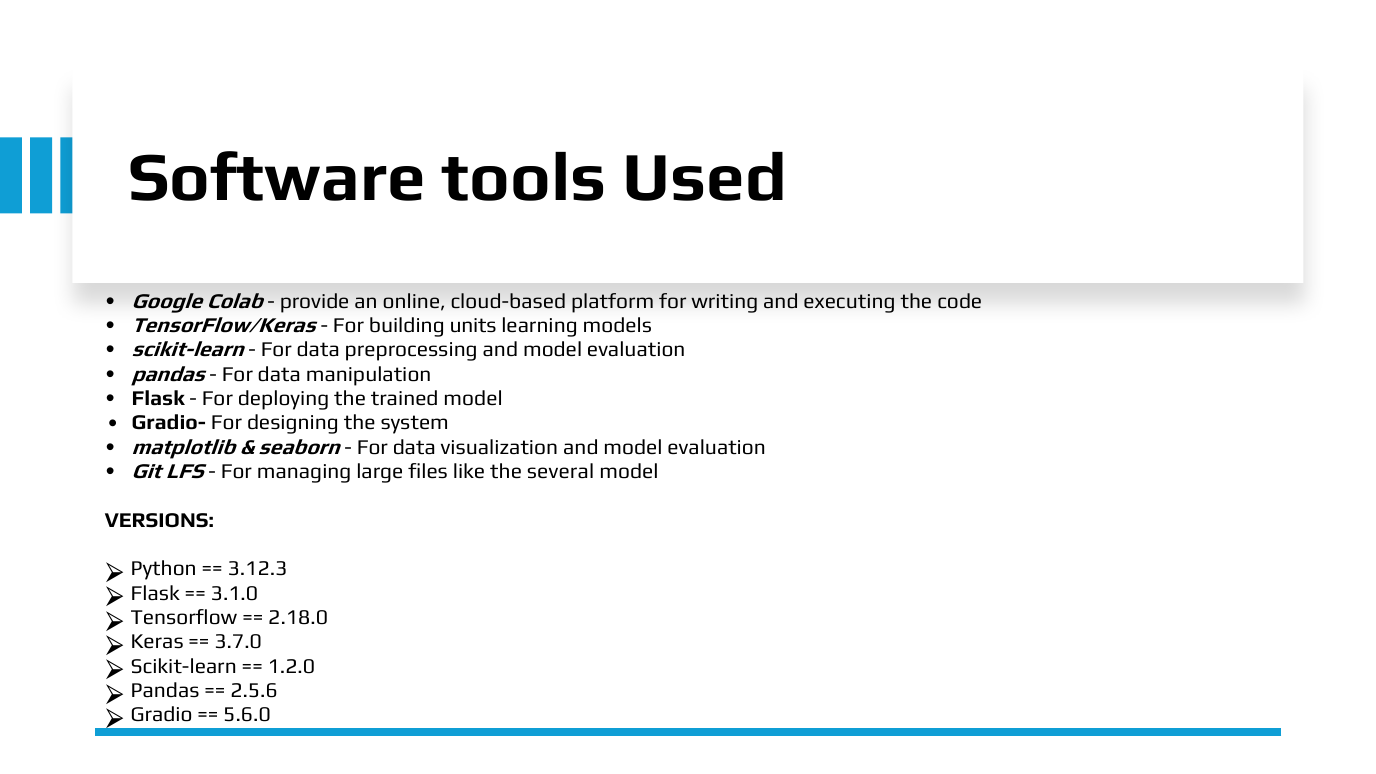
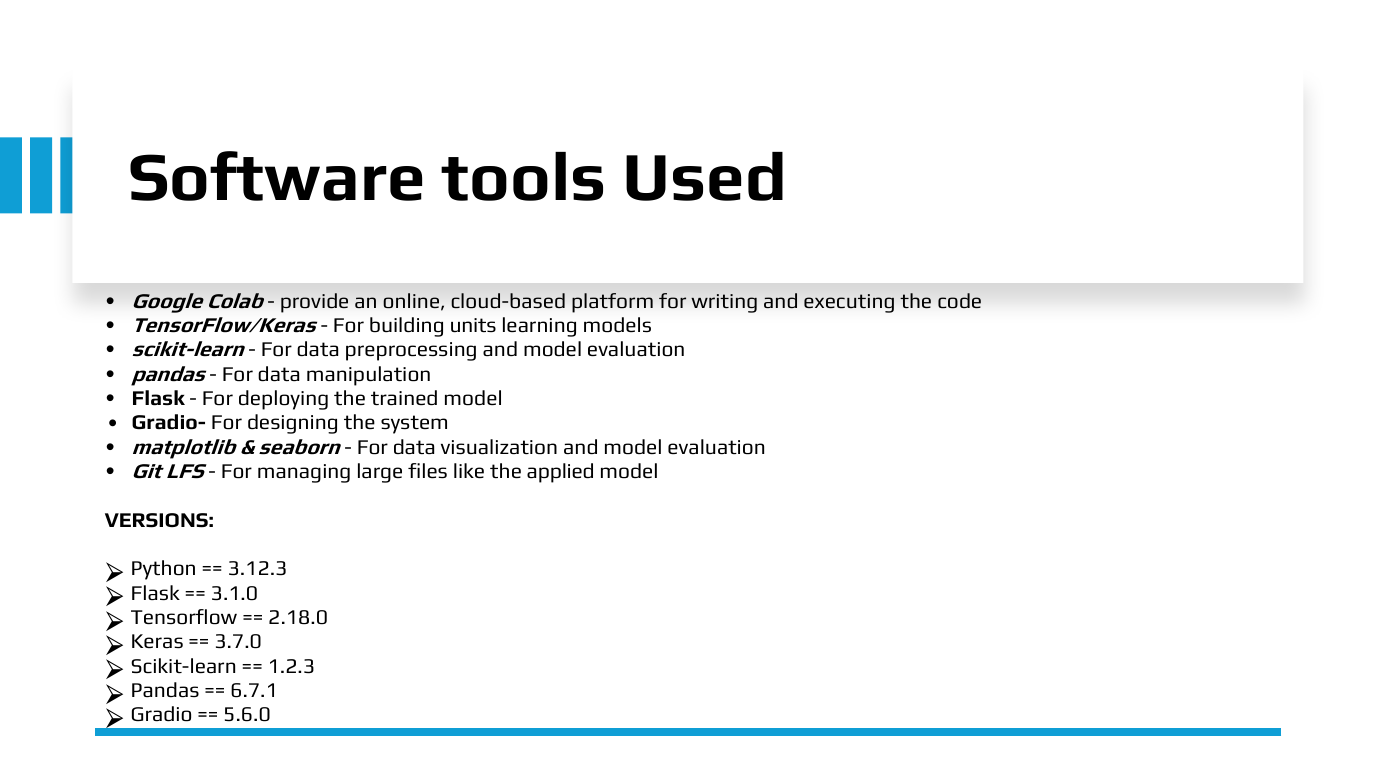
several: several -> applied (561, 472)
1.2.0: 1.2.0 -> 1.2.3 (291, 666)
2.5.6: 2.5.6 -> 6.7.1 (254, 690)
